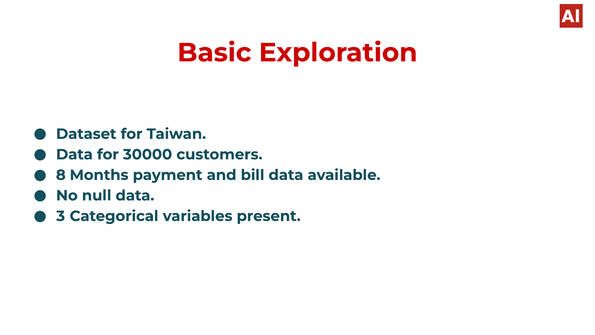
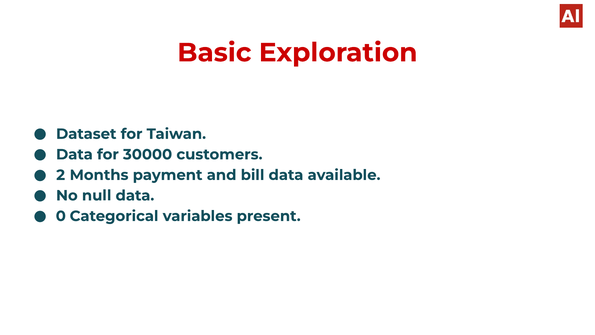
8: 8 -> 2 (61, 175)
3: 3 -> 0 (61, 216)
